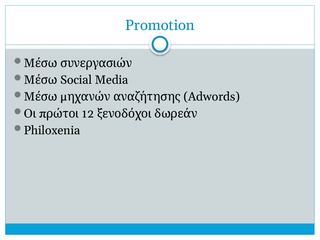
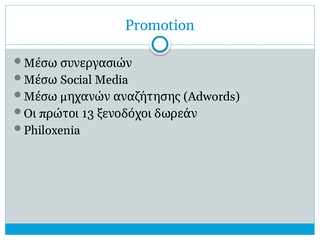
12: 12 -> 13 (88, 114)
